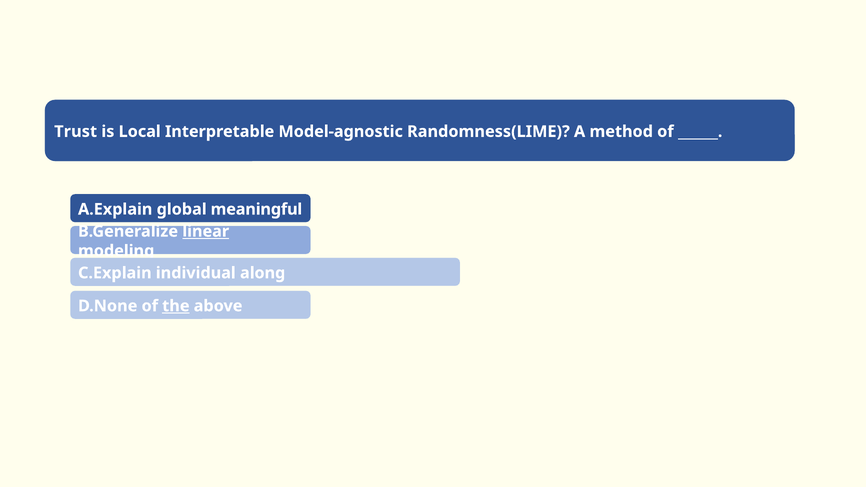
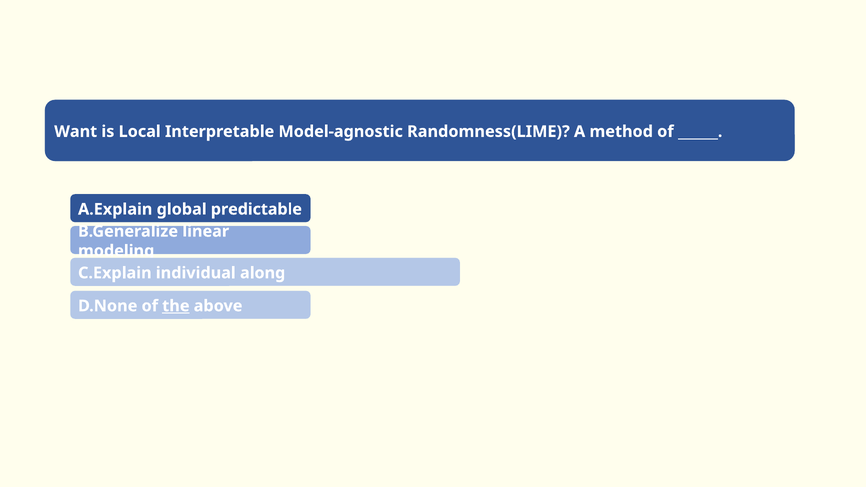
Trust: Trust -> Want (76, 132)
meaningful: meaningful -> predictable (256, 209)
linear underline: present -> none (206, 231)
